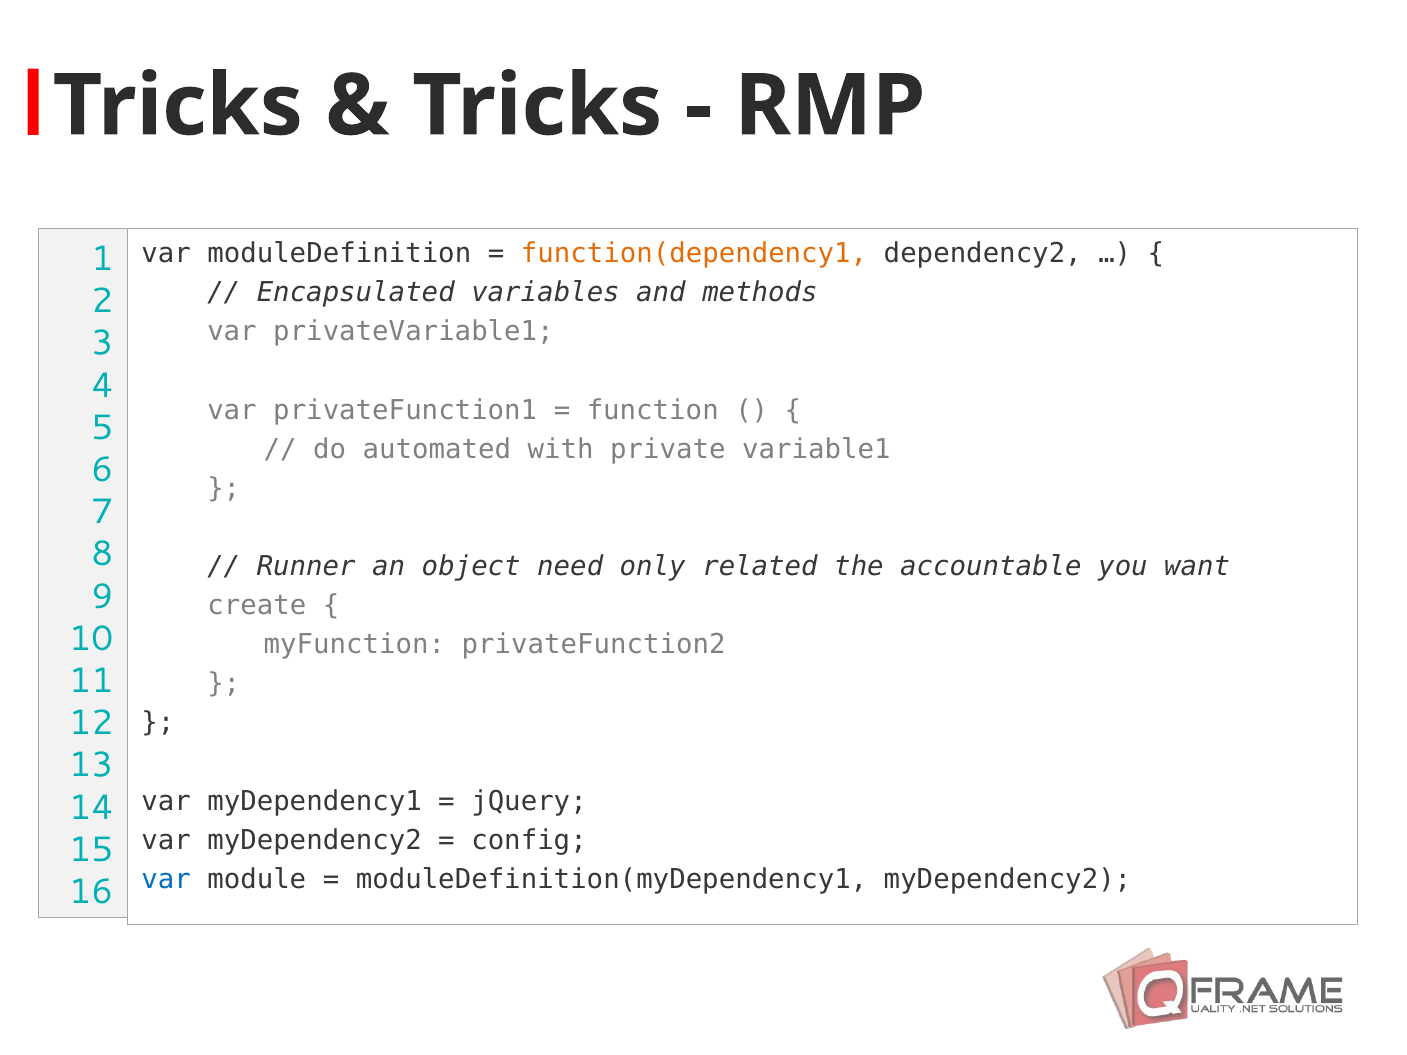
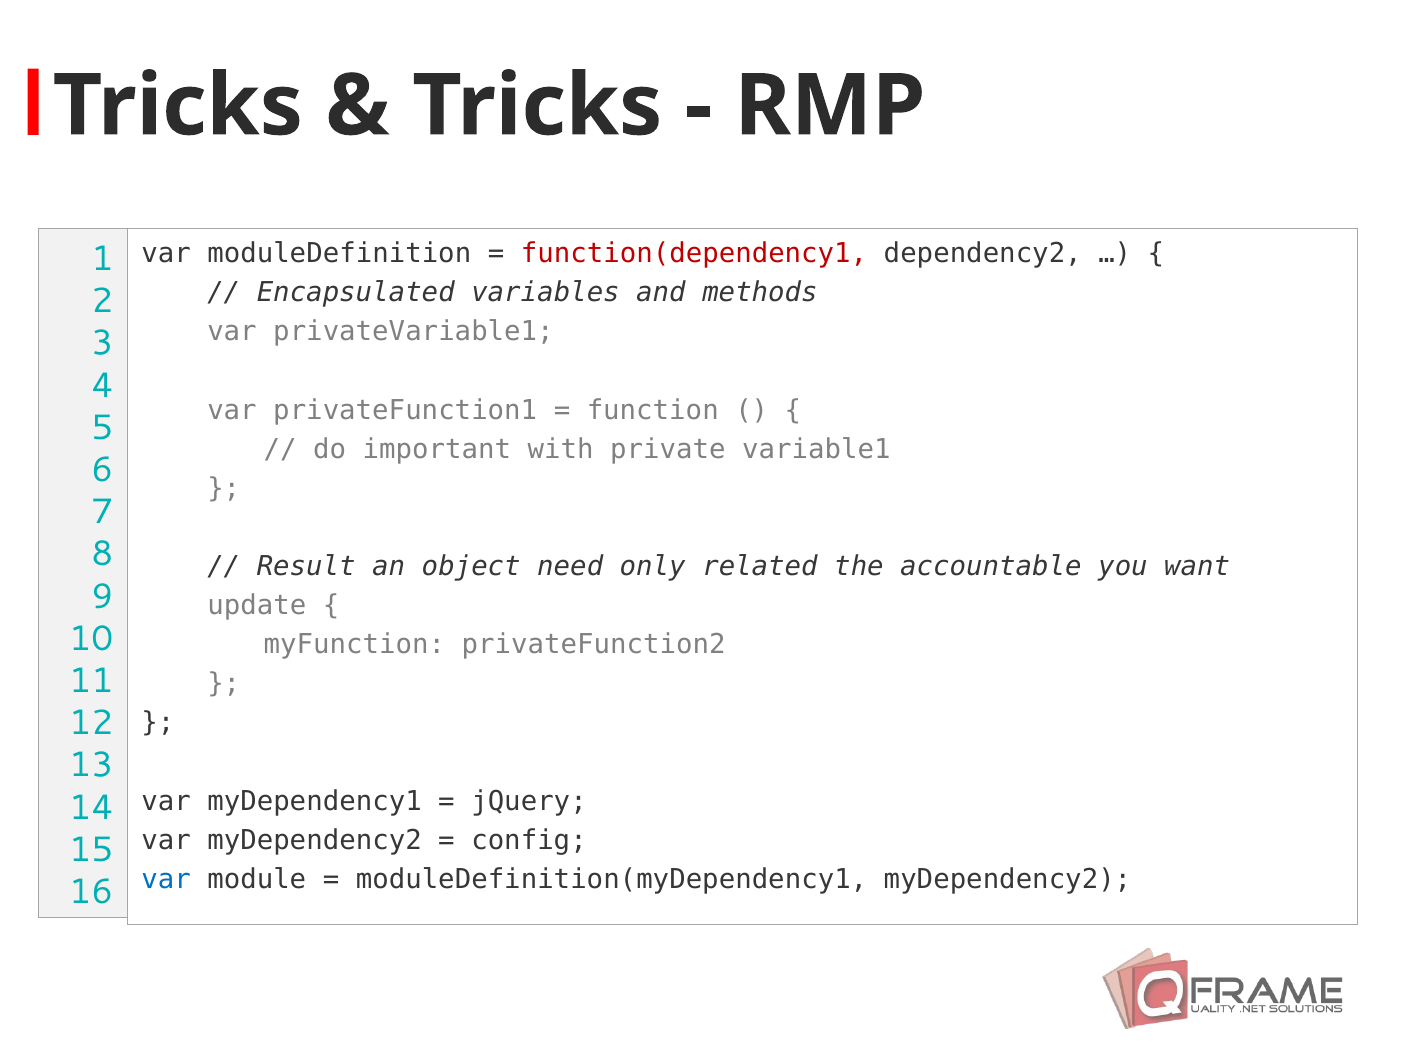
function(dependency1 colour: orange -> red (694, 254)
automated: automated -> important (437, 449)
Runner: Runner -> Result (306, 567)
create: create -> update (257, 606)
